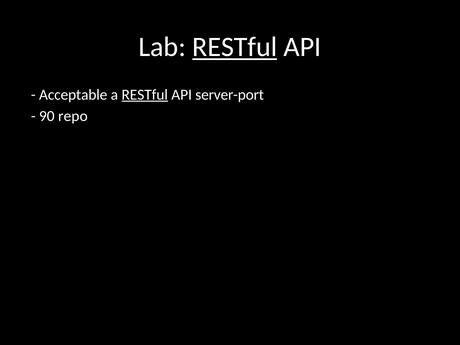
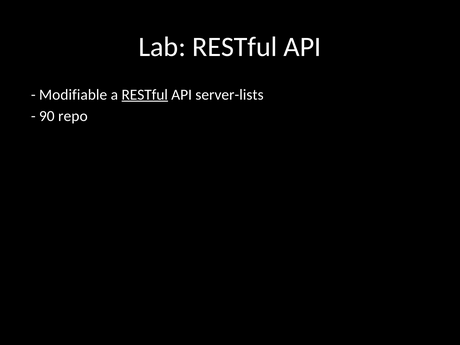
RESTful underline: present -> none (235, 47)
Acceptable: Acceptable -> Modifiable (73, 95)
server-port: server-port -> server-lists (230, 95)
